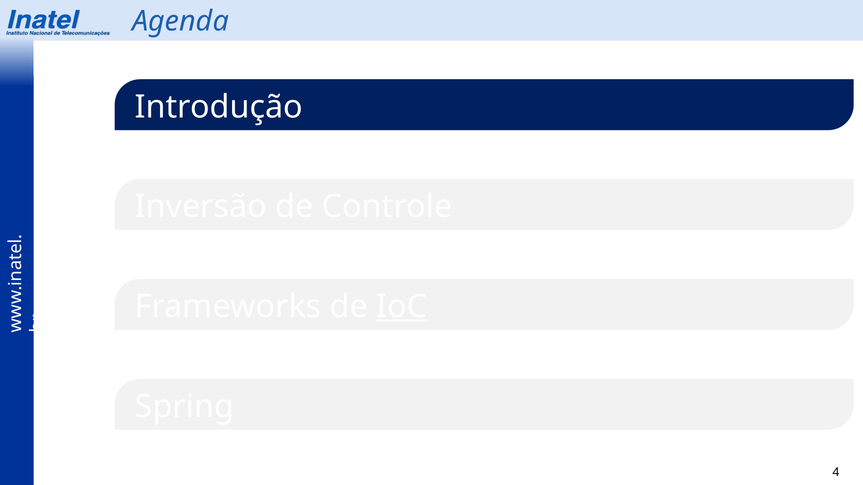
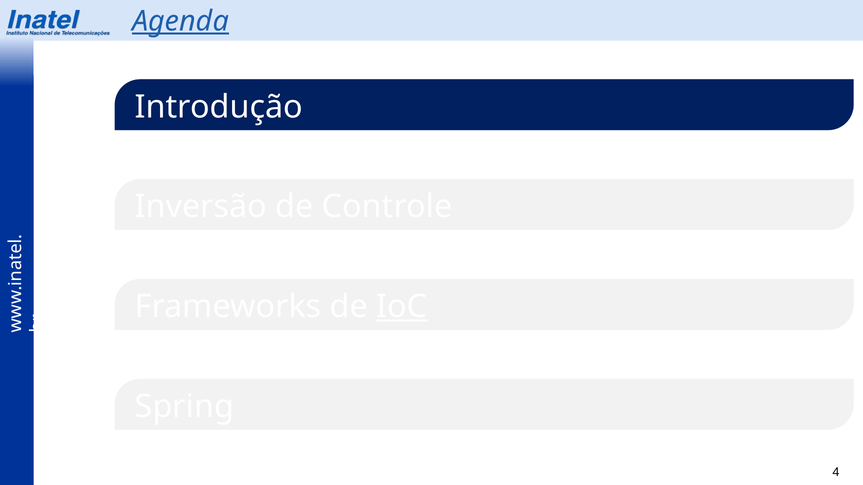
Agenda underline: none -> present (181, 21)
